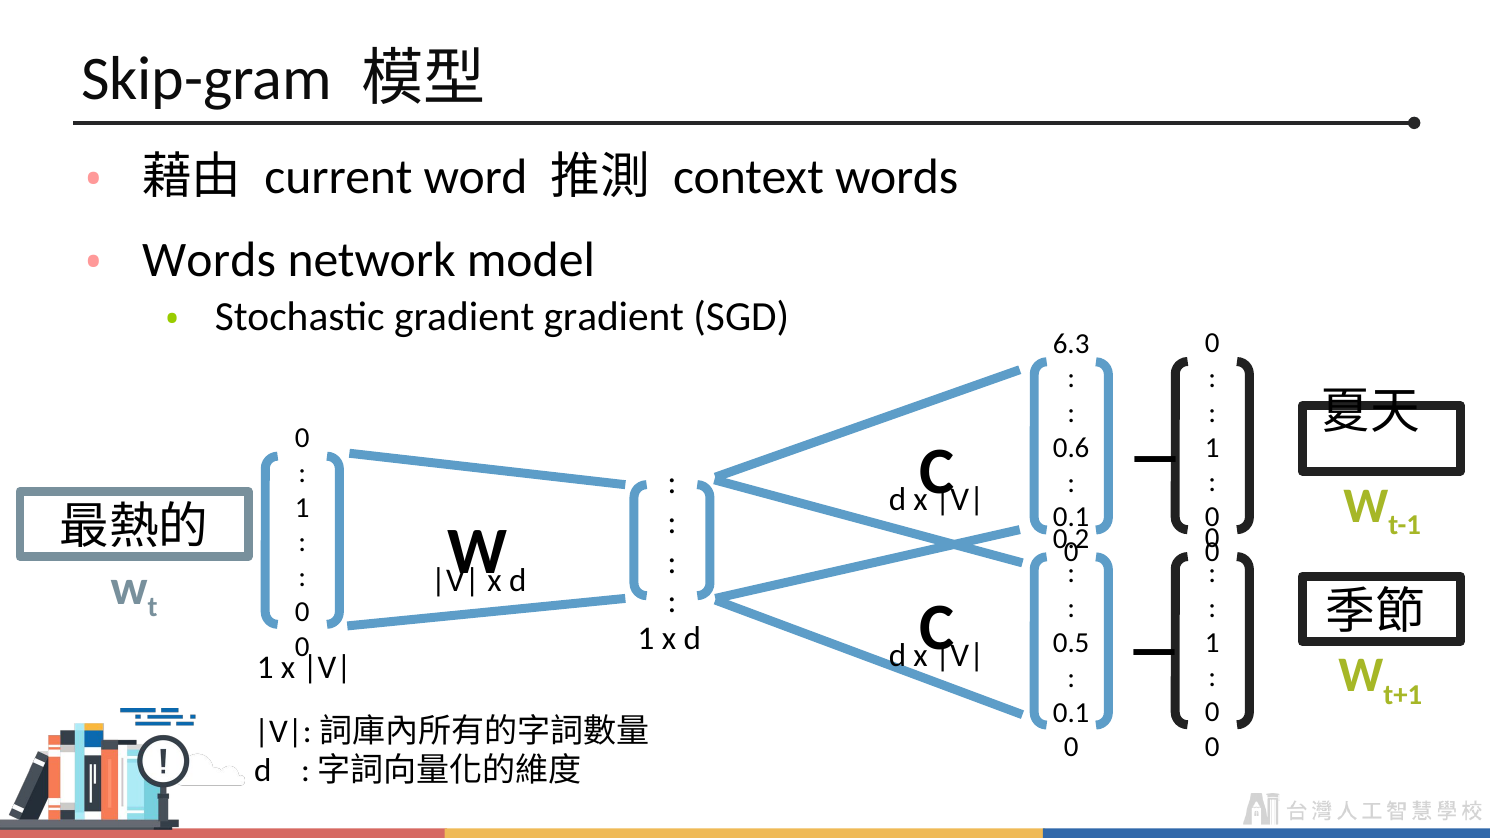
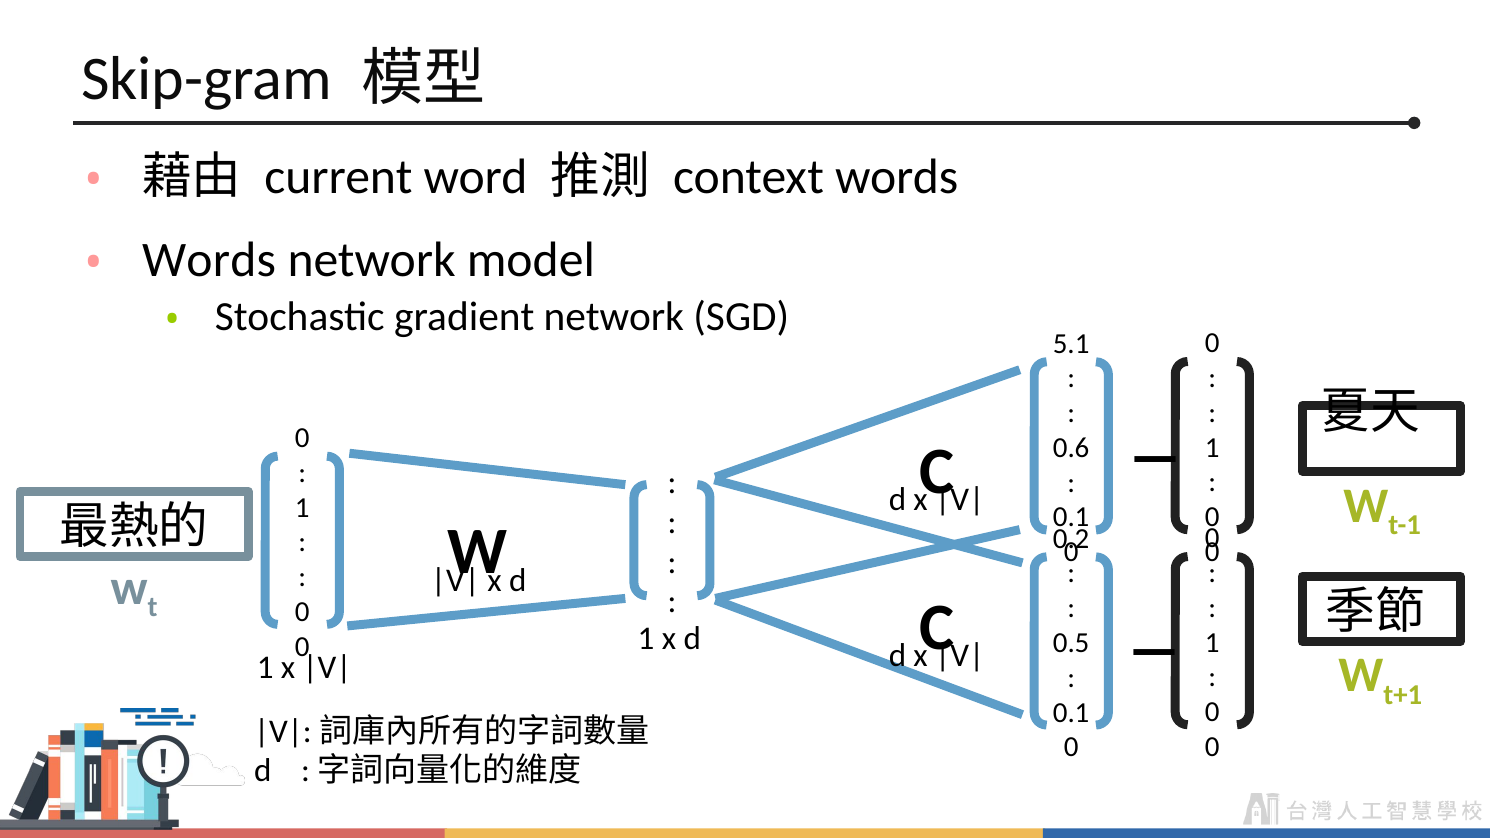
gradient gradient: gradient -> network (614, 317)
6.3: 6.3 -> 5.1 (1071, 344)
